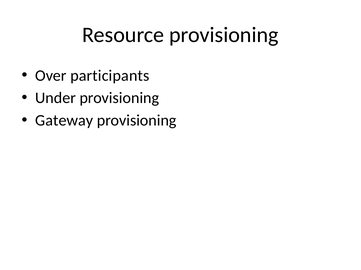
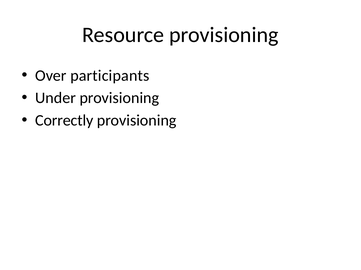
Gateway: Gateway -> Correctly (64, 121)
